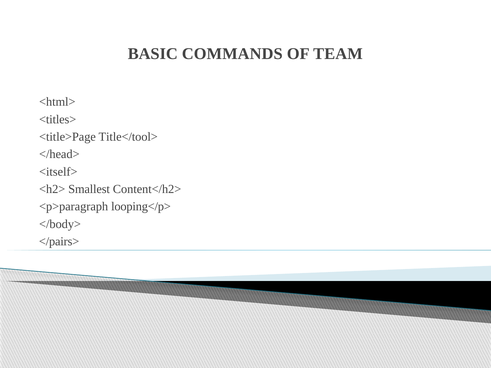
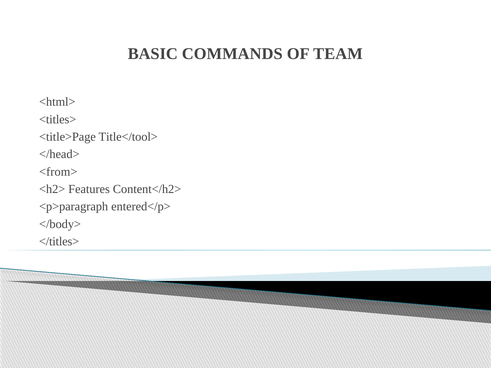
<itself>: <itself> -> <from> (58, 172)
Smallest: Smallest -> Features (89, 189)
looping</p>: looping</p> -> entered</p> (141, 207)
</pairs>: </pairs> -> </titles> (59, 242)
